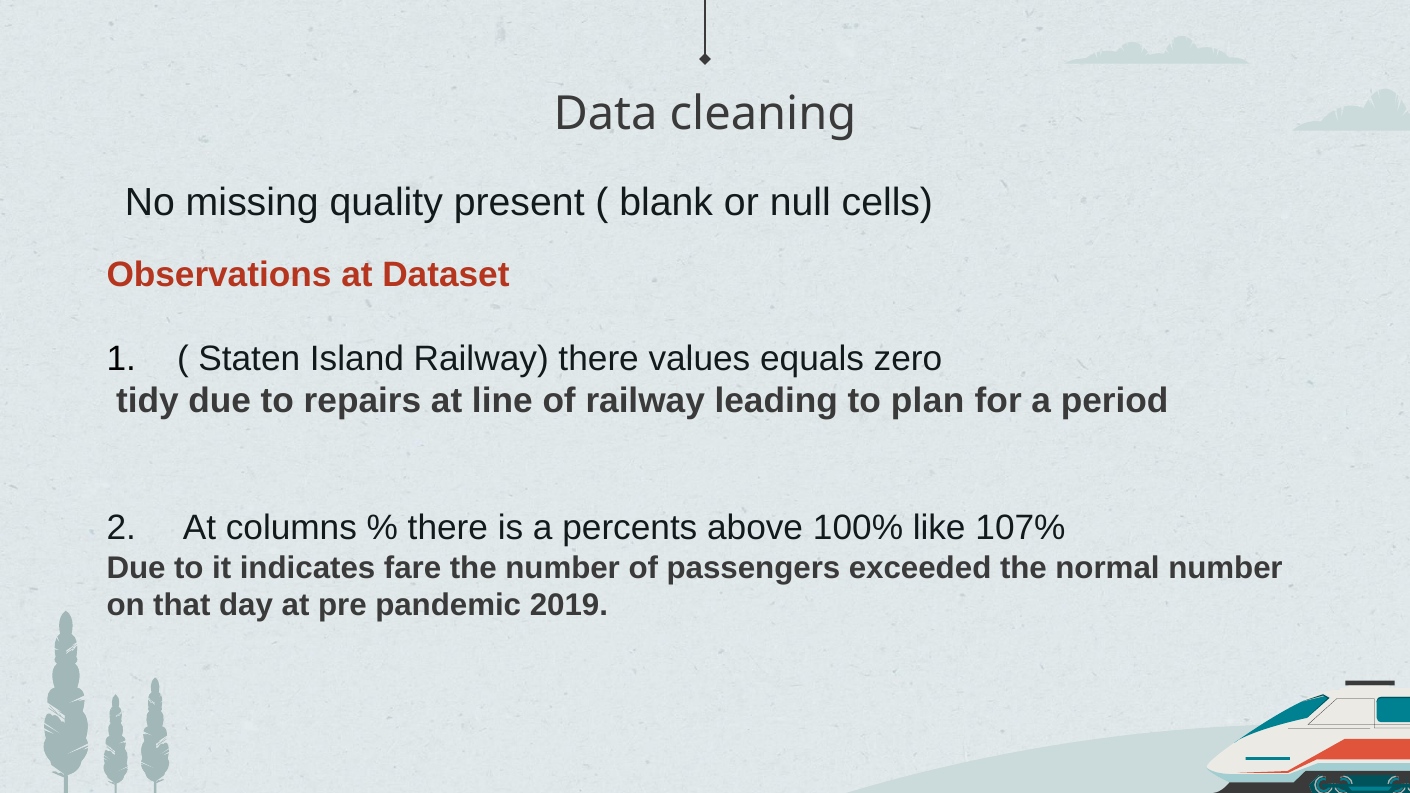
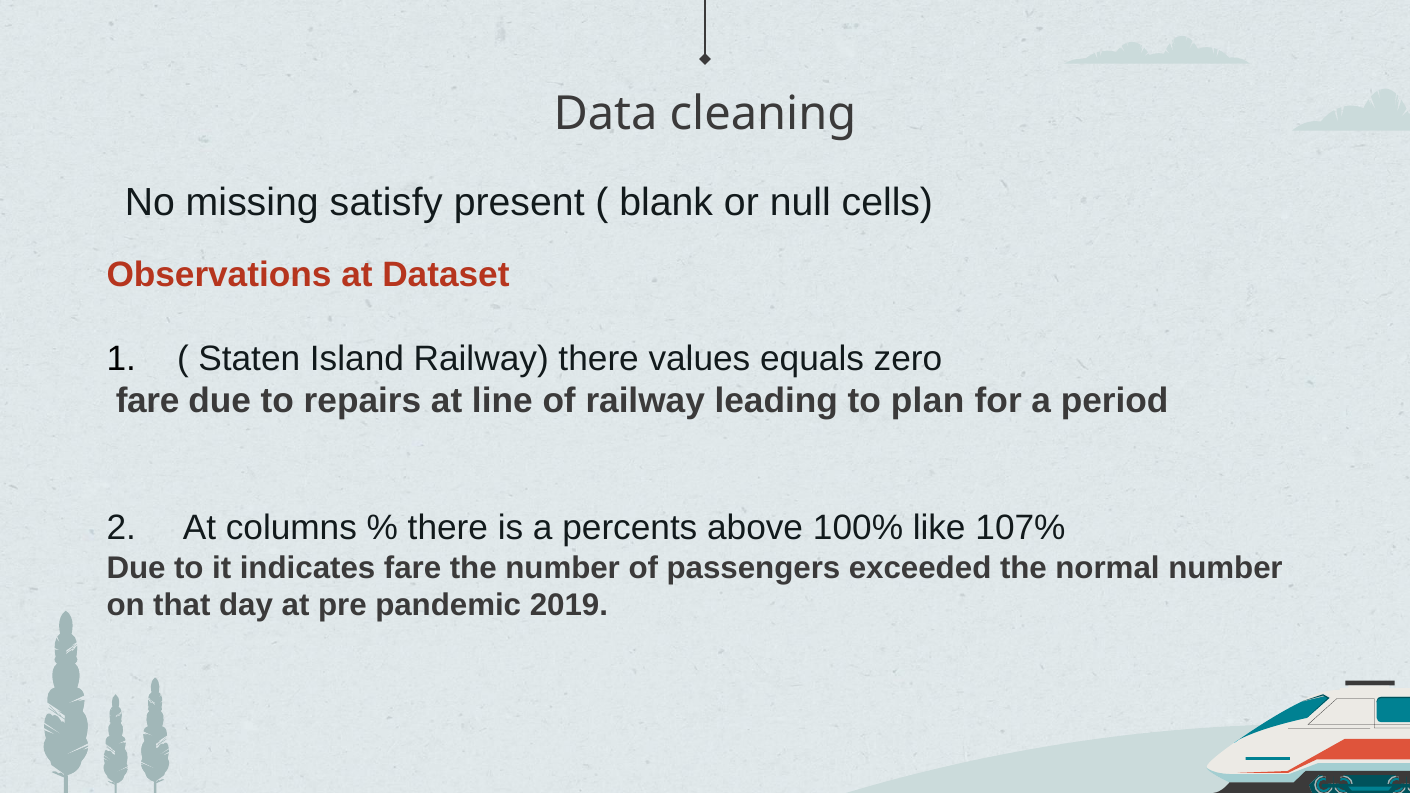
quality: quality -> satisfy (386, 203)
tidy: tidy -> fare (148, 401)
